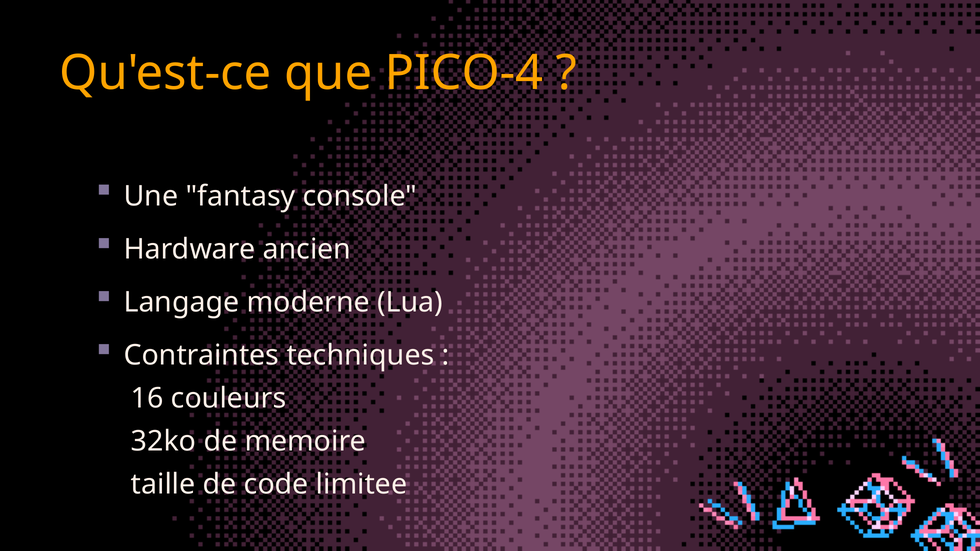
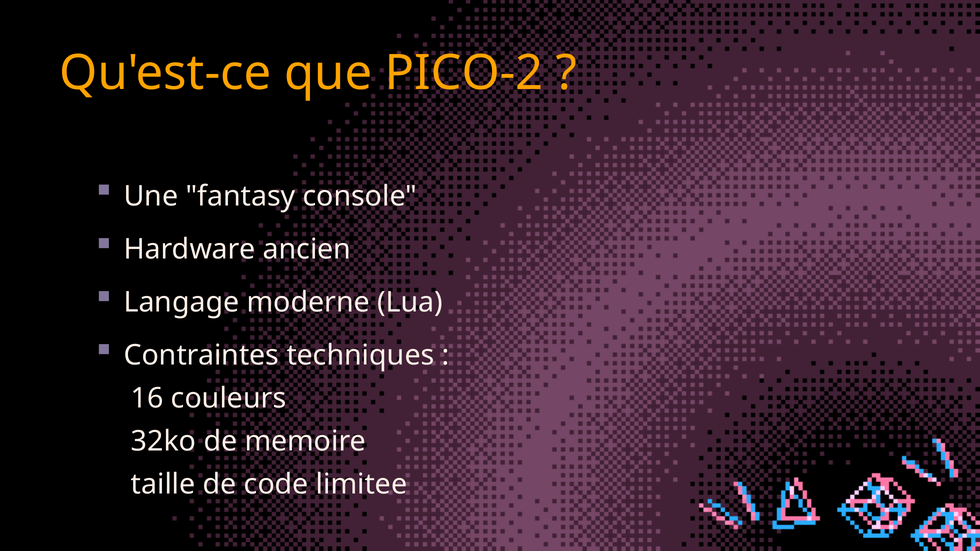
PICO-4: PICO-4 -> PICO-2 (464, 73)
